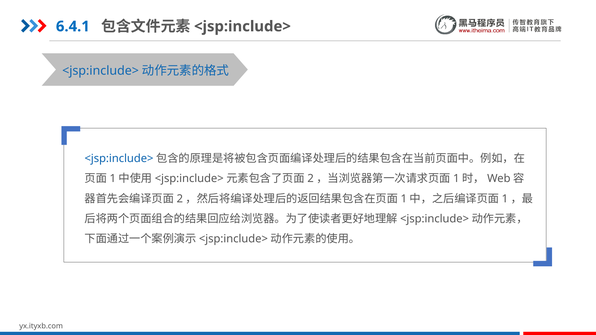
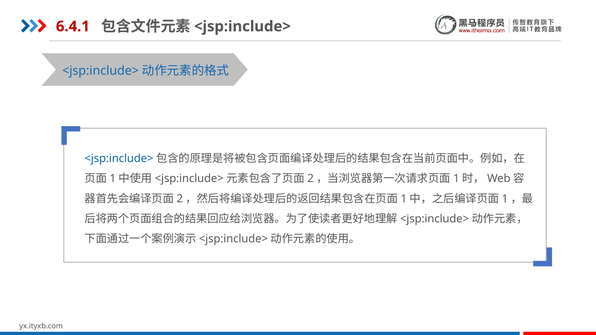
6.4.1 colour: blue -> red (73, 26)
